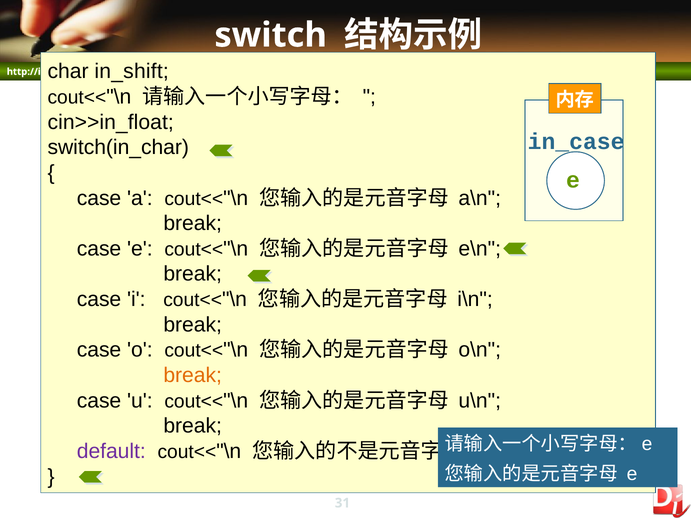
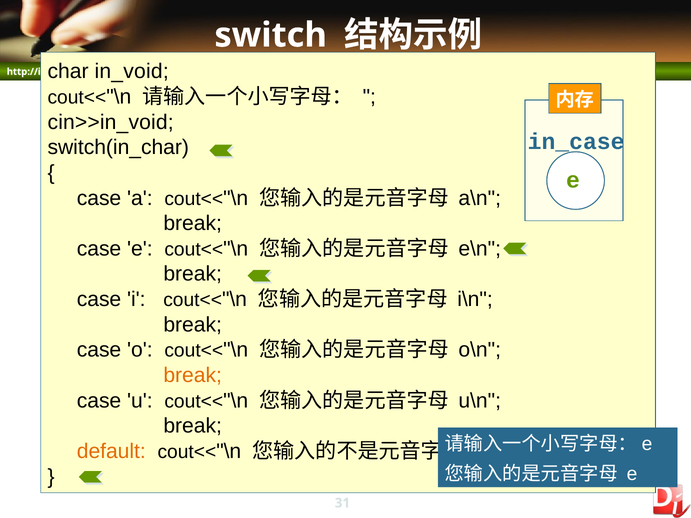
in_shift: in_shift -> in_void (132, 72)
cin>>in_float: cin>>in_float -> cin>>in_void (111, 122)
default colour: purple -> orange (111, 451)
